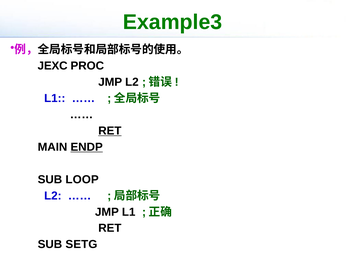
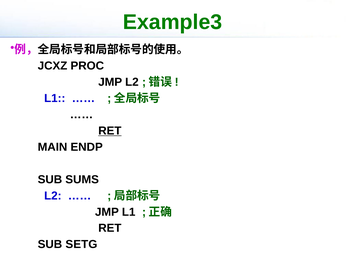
JEXC: JEXC -> JCXZ (53, 66)
ENDP underline: present -> none (87, 147)
LOOP: LOOP -> SUMS (82, 179)
